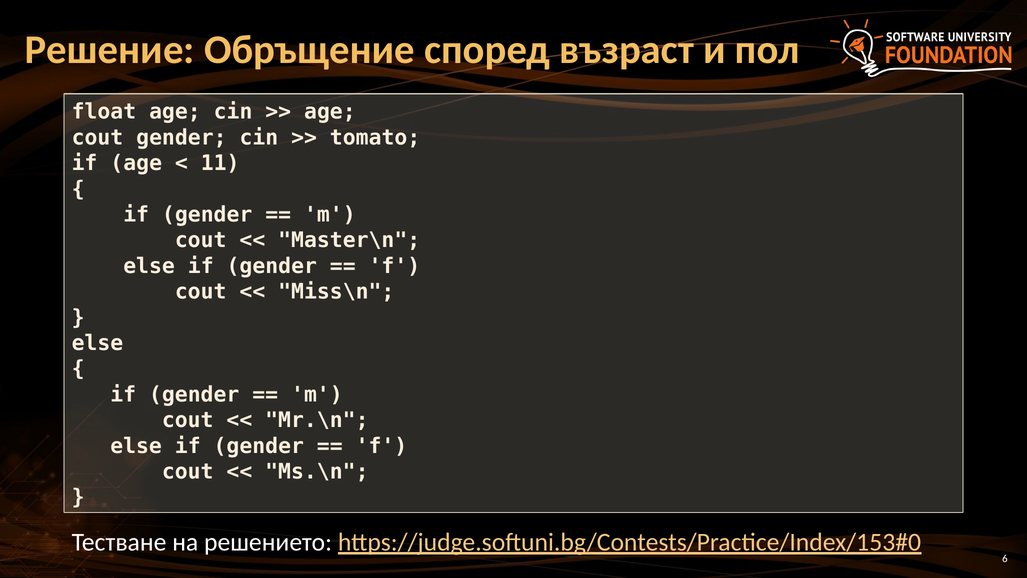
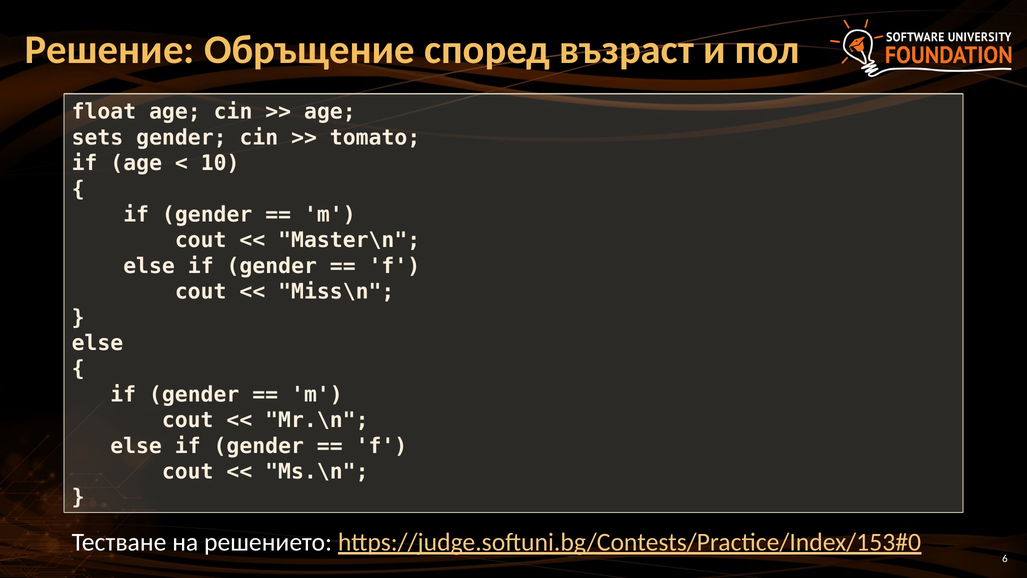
cout: cout -> sets (97, 138)
11: 11 -> 10 (220, 163)
